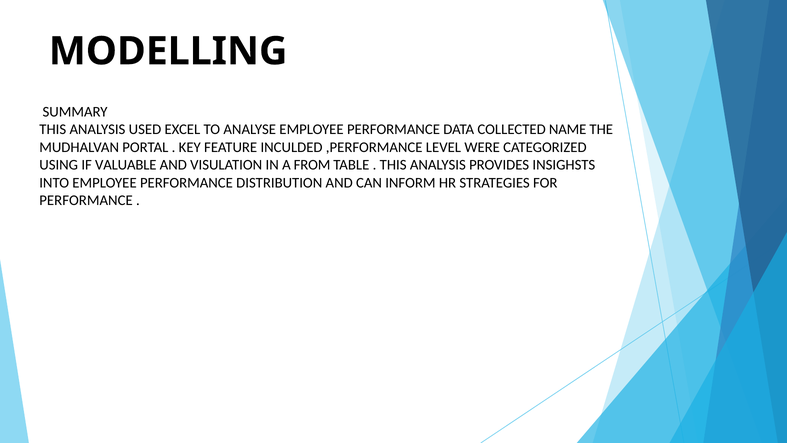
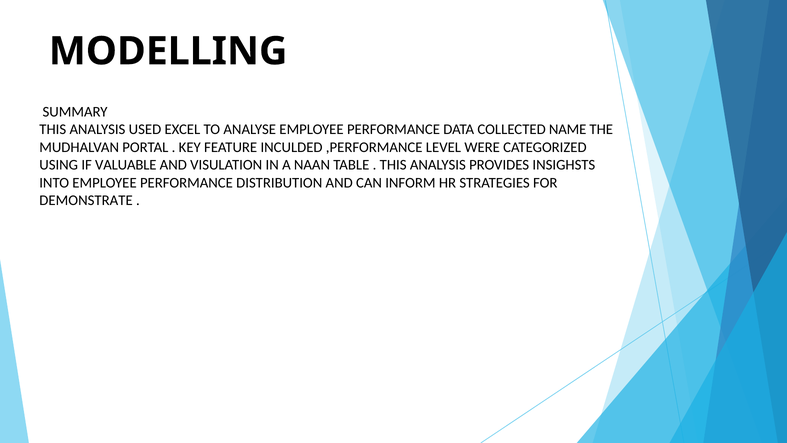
FROM: FROM -> NAAN (312, 165)
PERFORMANCE: PERFORMANCE -> DEMONSTRATE (86, 200)
